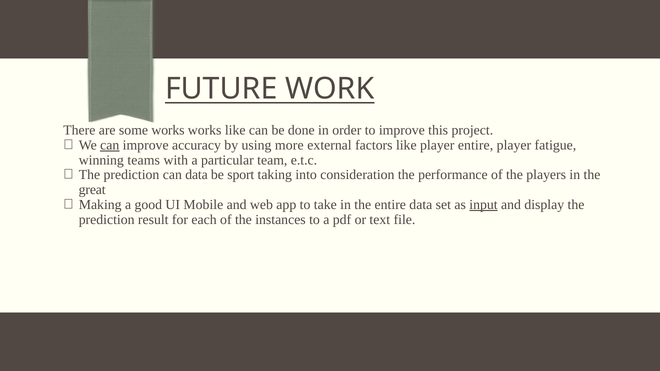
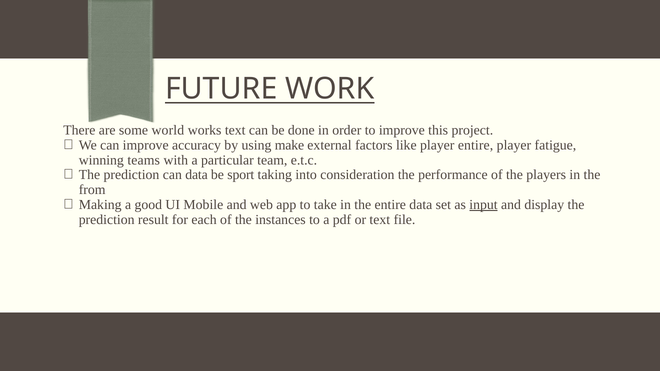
some works: works -> world (168, 130)
works like: like -> text (235, 130)
can underline: present -> none (110, 145)
more: more -> make (289, 145)
great: great -> from (92, 190)
